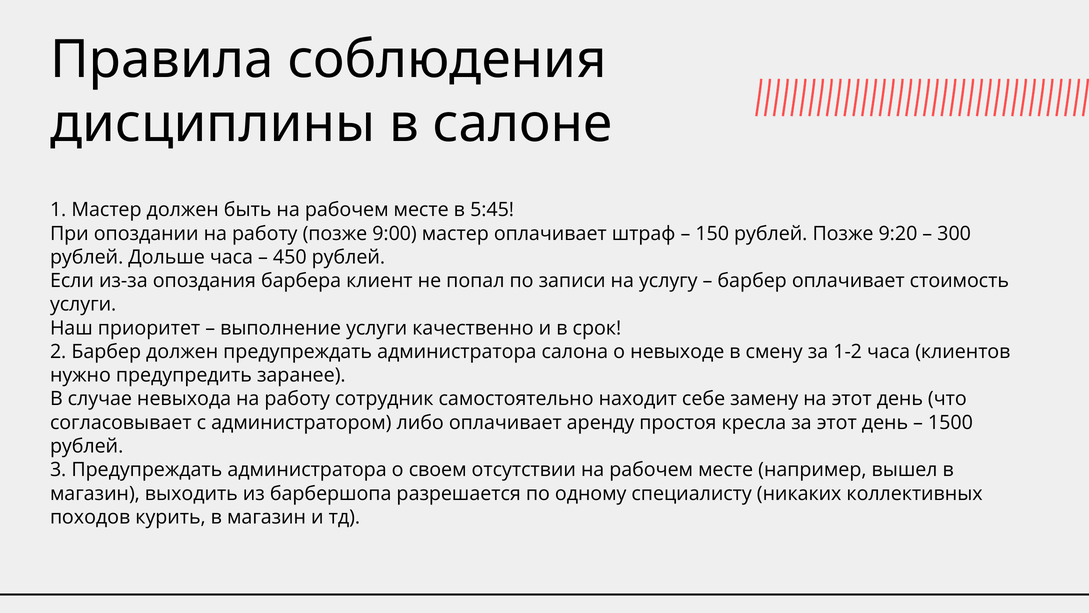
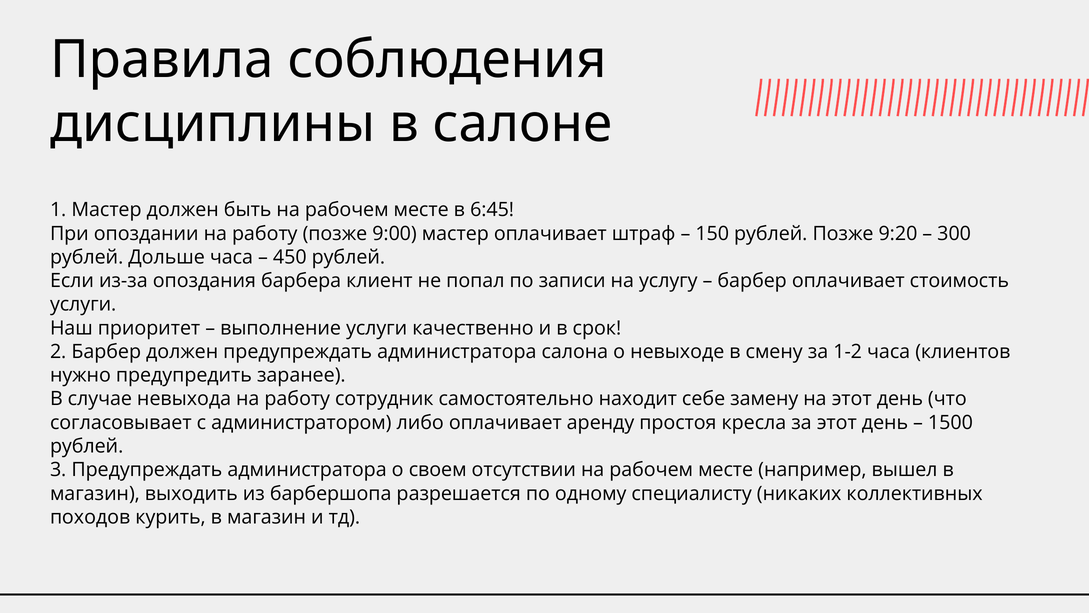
5:45: 5:45 -> 6:45 (492, 210)
